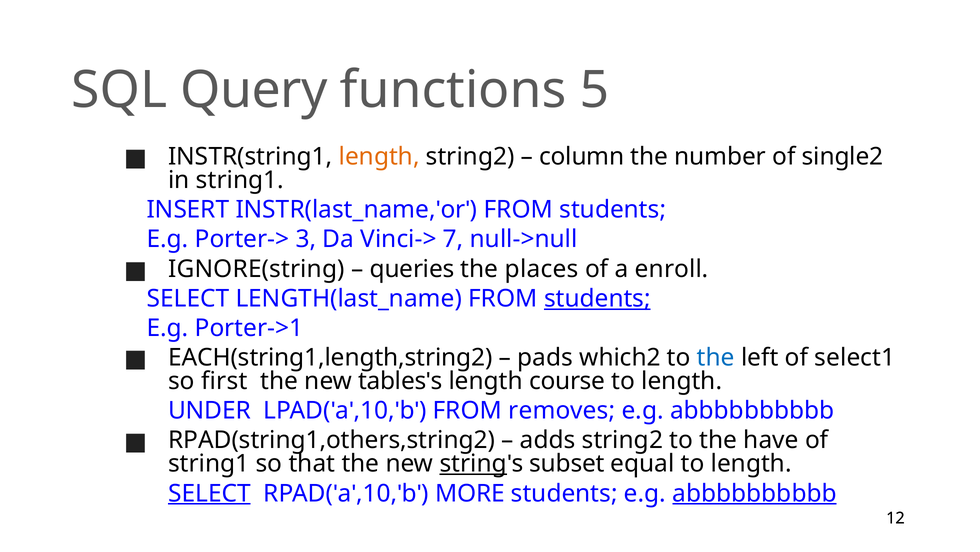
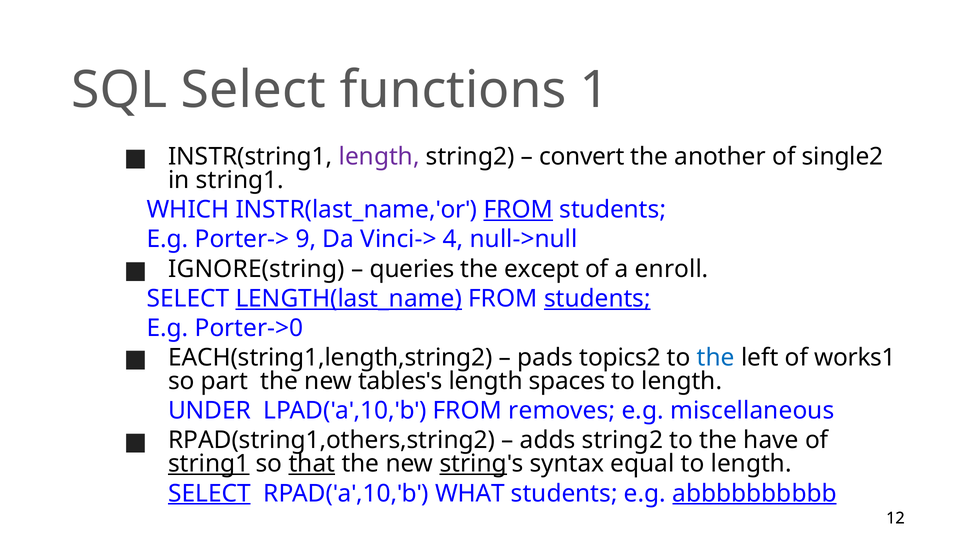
SQL Query: Query -> Select (253, 90)
5: 5 -> 1 (595, 90)
length colour: orange -> purple (379, 157)
column: column -> convert (582, 157)
number: number -> another (720, 157)
INSERT: INSERT -> WHICH (188, 210)
FROM underline: none -> present (518, 210)
3: 3 -> 9 (306, 239)
7: 7 -> 4 (453, 239)
places: places -> except (542, 269)
LENGTH(last_name underline: none -> present (349, 298)
Porter->1: Porter->1 -> Porter->0 (249, 328)
which2: which2 -> topics2 (620, 357)
select1: select1 -> works1 (855, 357)
first: first -> part (224, 381)
course: course -> spaces (567, 381)
abbbbbbbbbb: abbbbbbbbbb -> miscellaneous (752, 410)
string1 underline: none -> present (209, 463)
that underline: none -> present (312, 463)
subset: subset -> syntax (567, 463)
MORE: MORE -> WHAT (470, 493)
